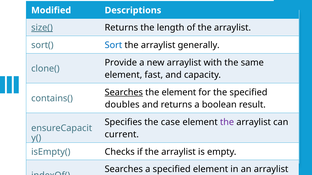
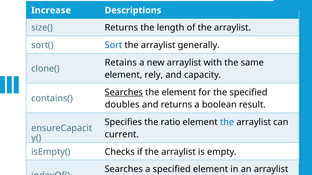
Modified: Modified -> Increase (51, 10)
size( underline: present -> none (42, 28)
Provide: Provide -> Retains (121, 63)
fast: fast -> rely (154, 75)
case: case -> ratio (171, 122)
the colour: purple -> blue (227, 122)
